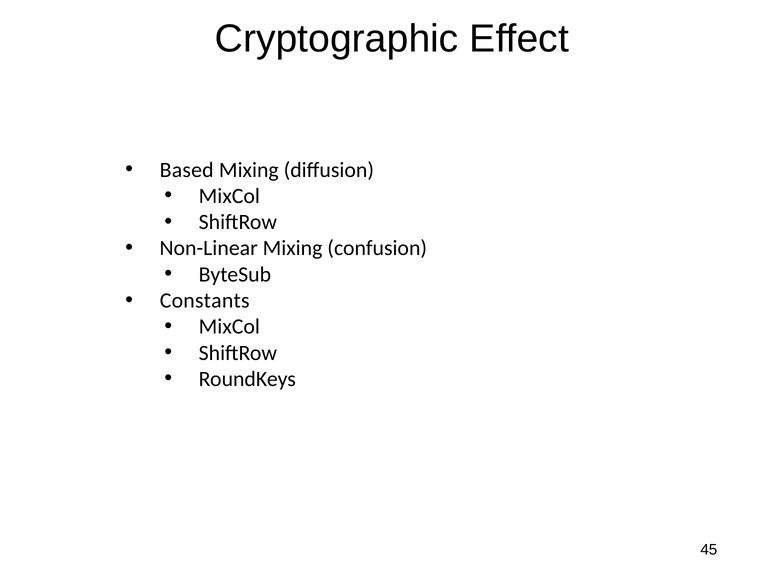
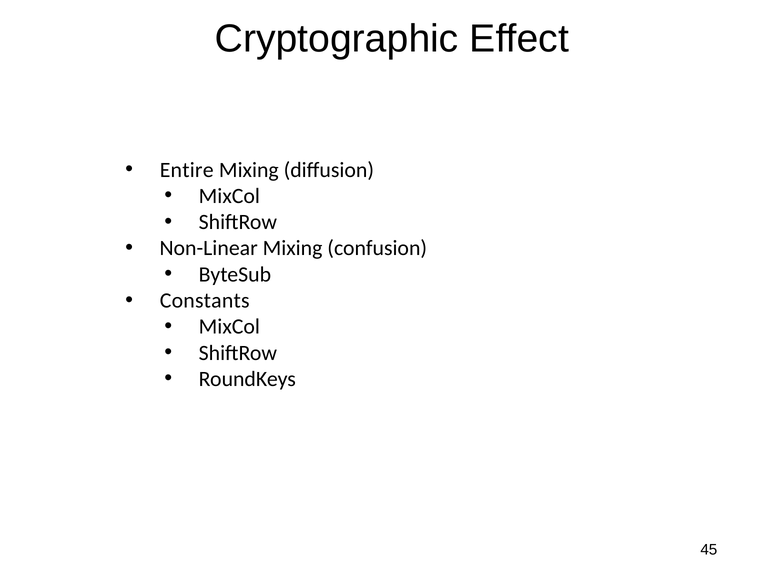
Based: Based -> Entire (187, 170)
